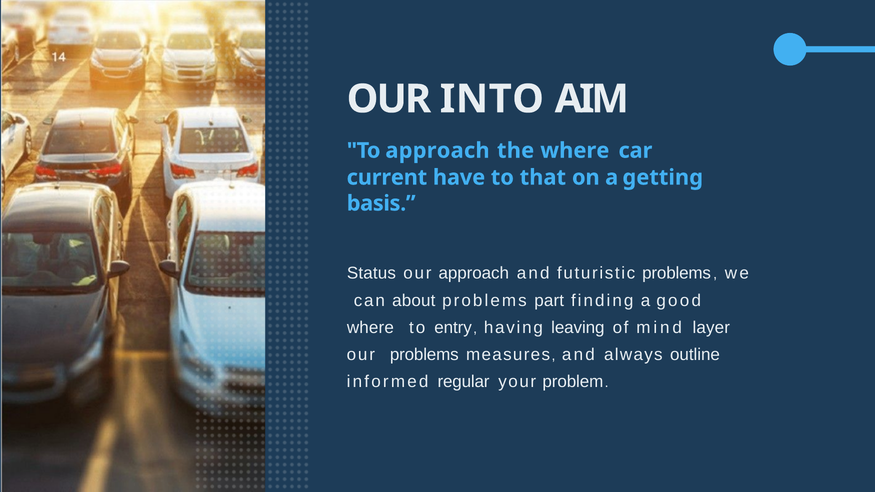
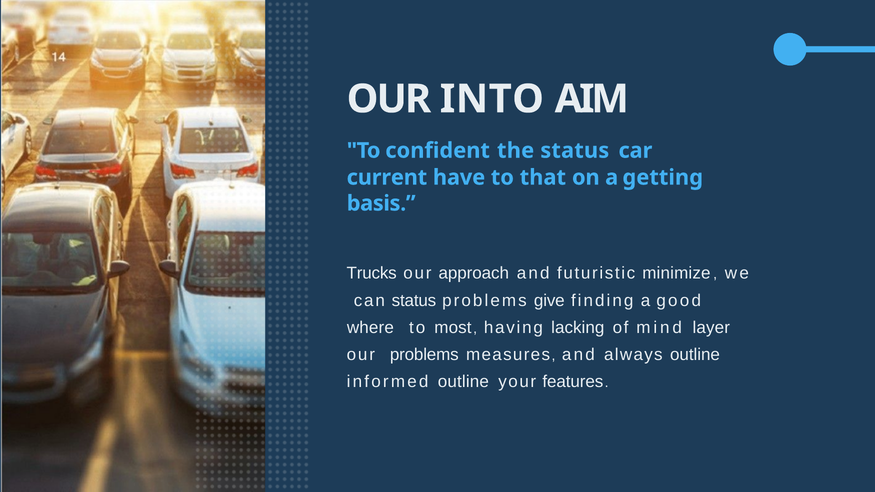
To approach: approach -> confident (438, 151)
the where: where -> status (575, 151)
Status: Status -> Trucks (372, 273)
futuristic problems: problems -> minimize (676, 273)
can about: about -> status (414, 301)
part: part -> give (549, 301)
entry: entry -> most (453, 328)
leaving: leaving -> lacking (578, 328)
informed regular: regular -> outline (463, 382)
problem: problem -> features (573, 382)
